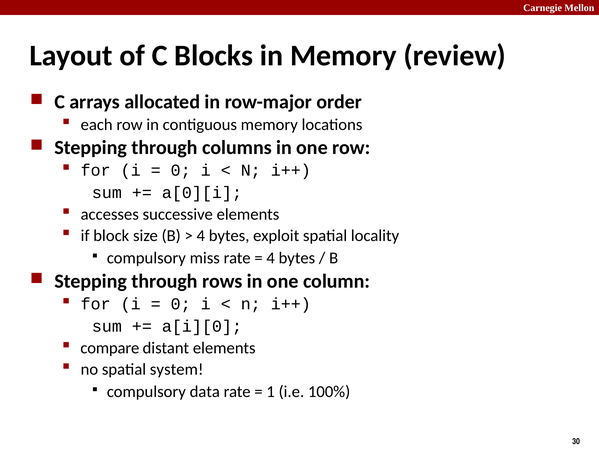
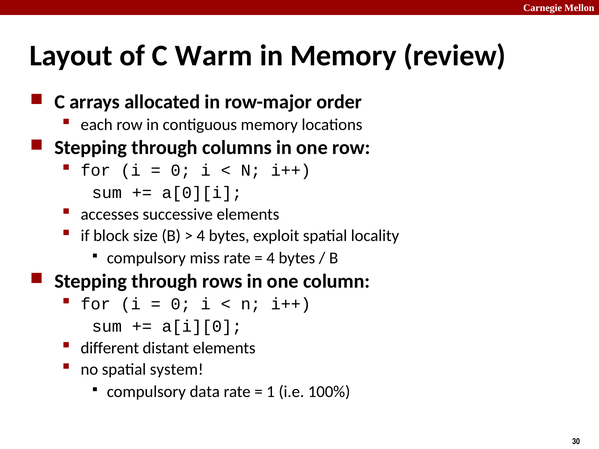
Blocks: Blocks -> Warm (214, 56)
compare: compare -> different (110, 348)
